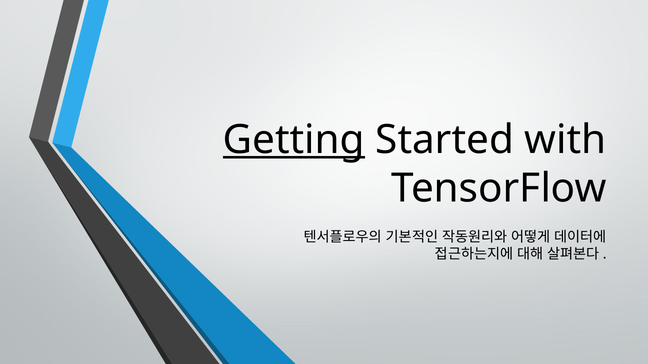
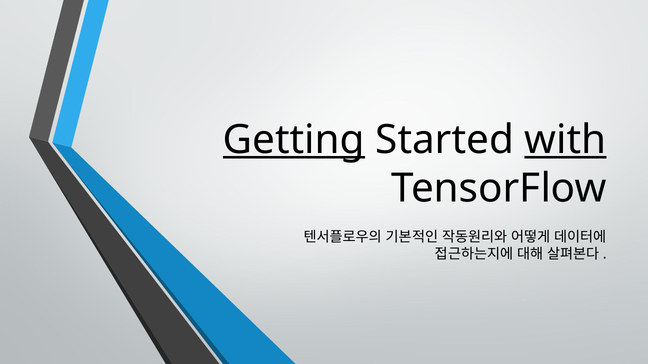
with underline: none -> present (565, 140)
